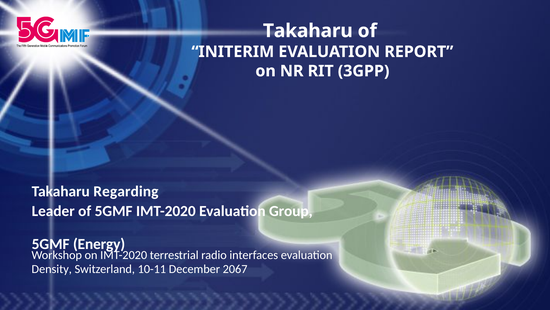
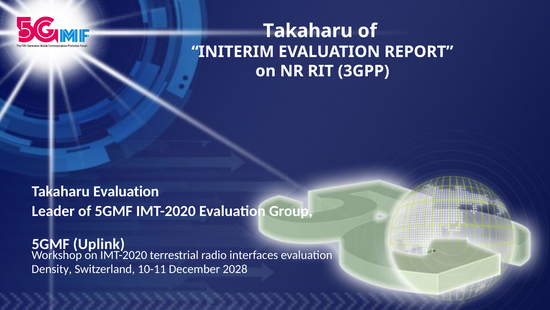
Takaharu Regarding: Regarding -> Evaluation (126, 191)
Energy: Energy -> Uplink (99, 244)
2067: 2067 -> 2028 (235, 268)
